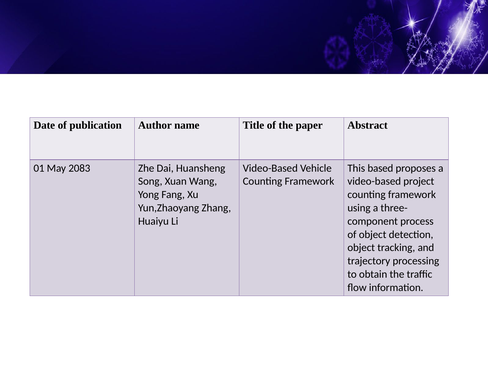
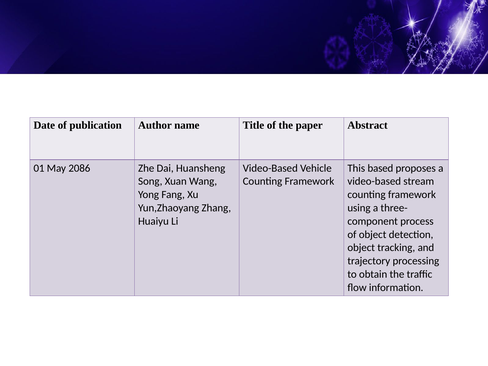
2083: 2083 -> 2086 (79, 168)
project: project -> stream (419, 181)
